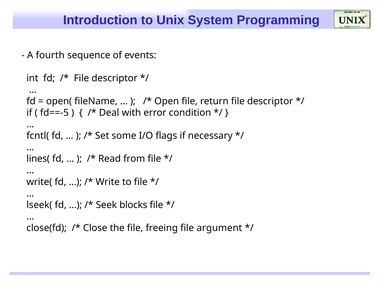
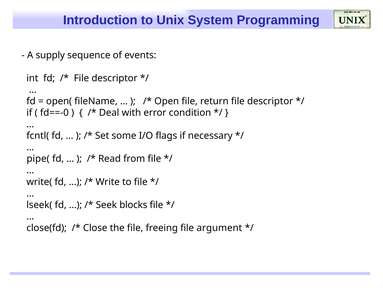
fourth: fourth -> supply (50, 55)
fd==-5: fd==-5 -> fd==-0 (54, 112)
lines(: lines( -> pipe( (38, 158)
